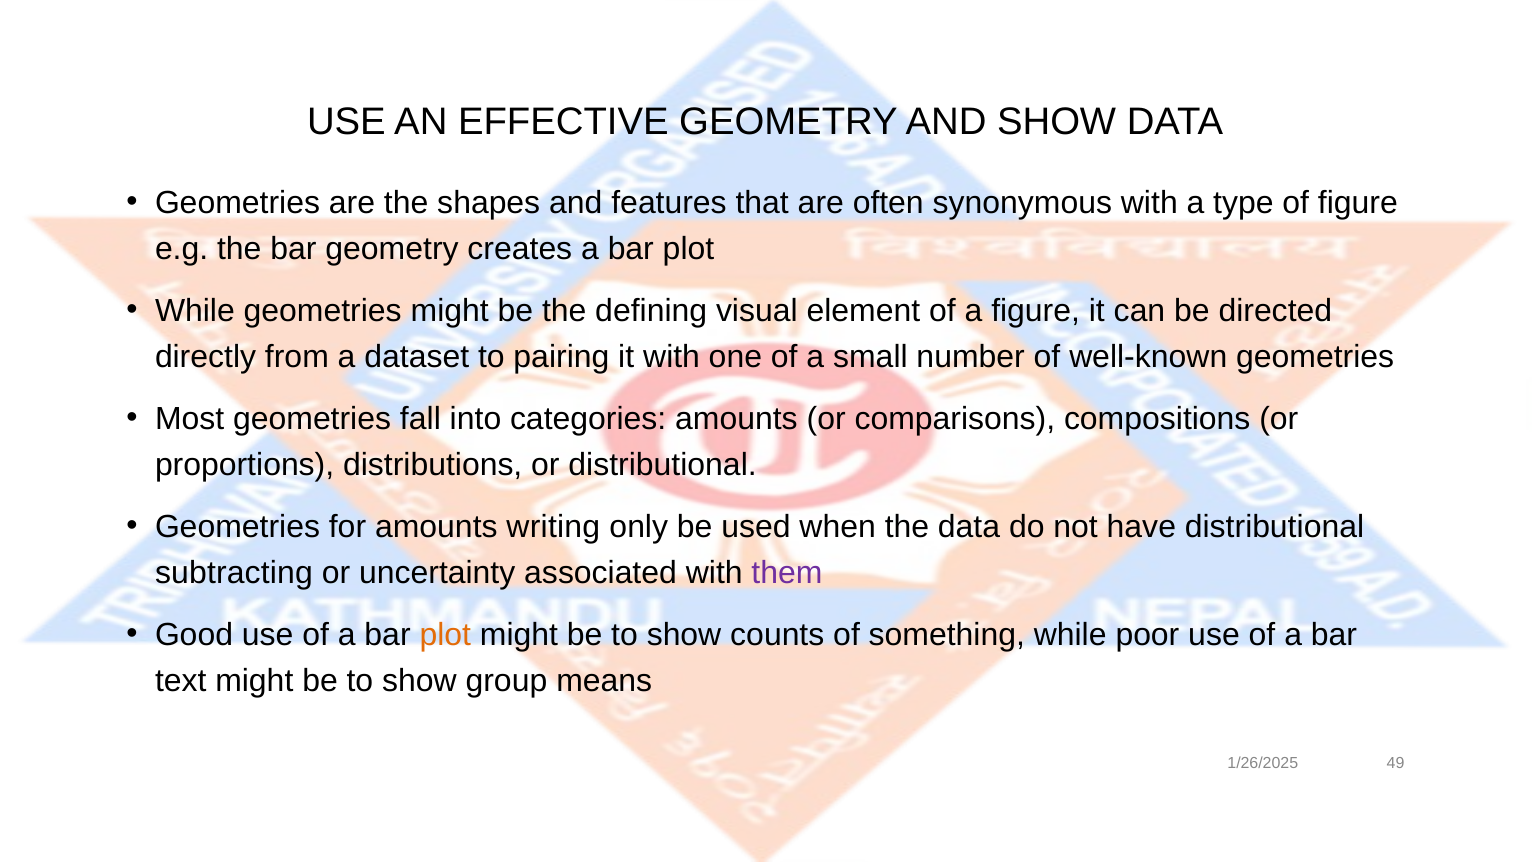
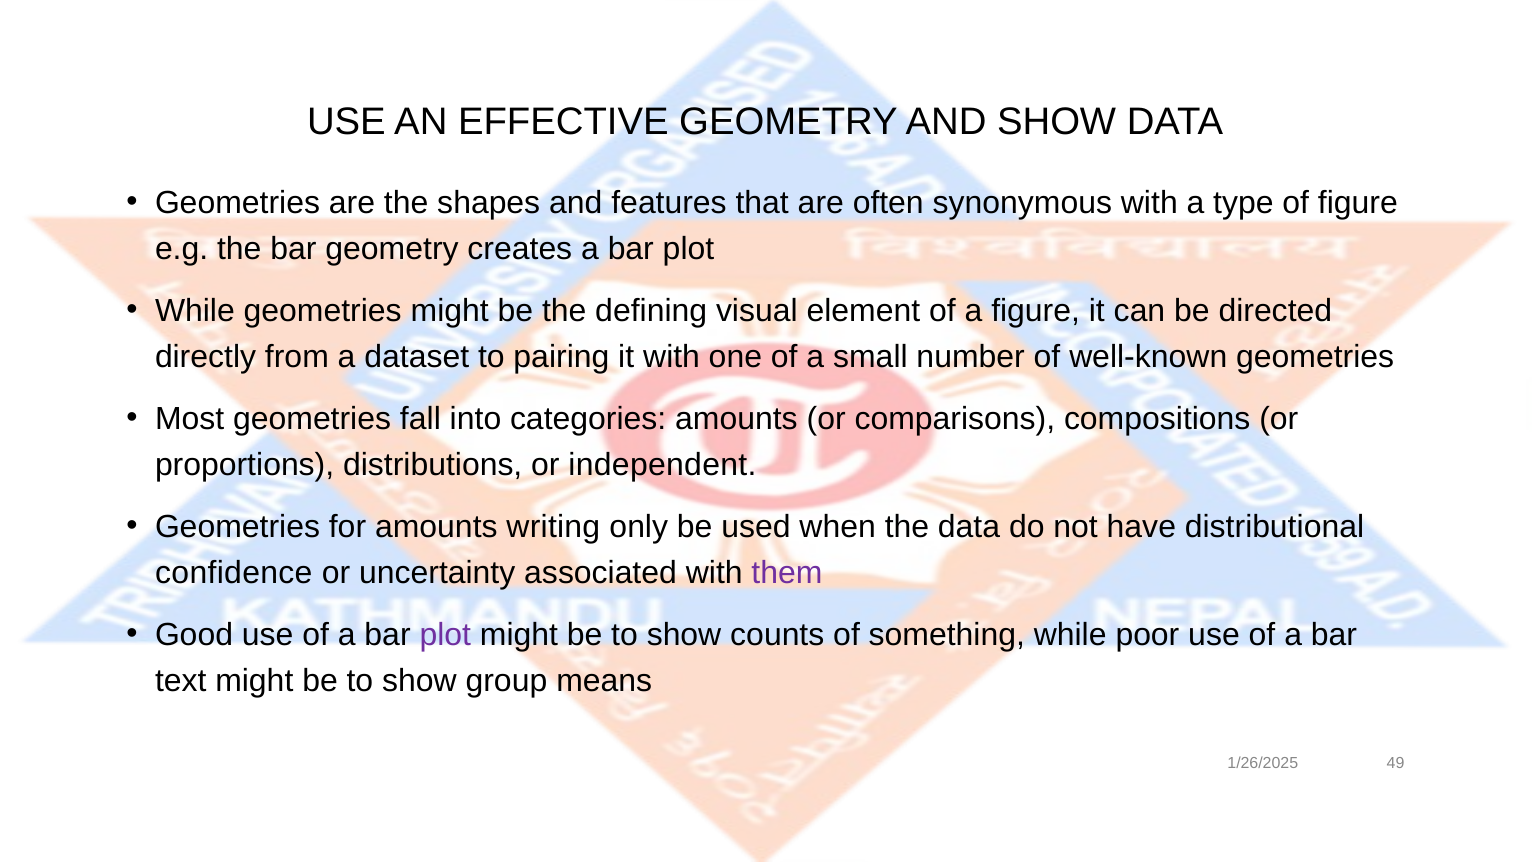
or distributional: distributional -> independent (662, 464)
subtracting: subtracting -> confidence (234, 572)
plot colour: orange -> purple (445, 634)
